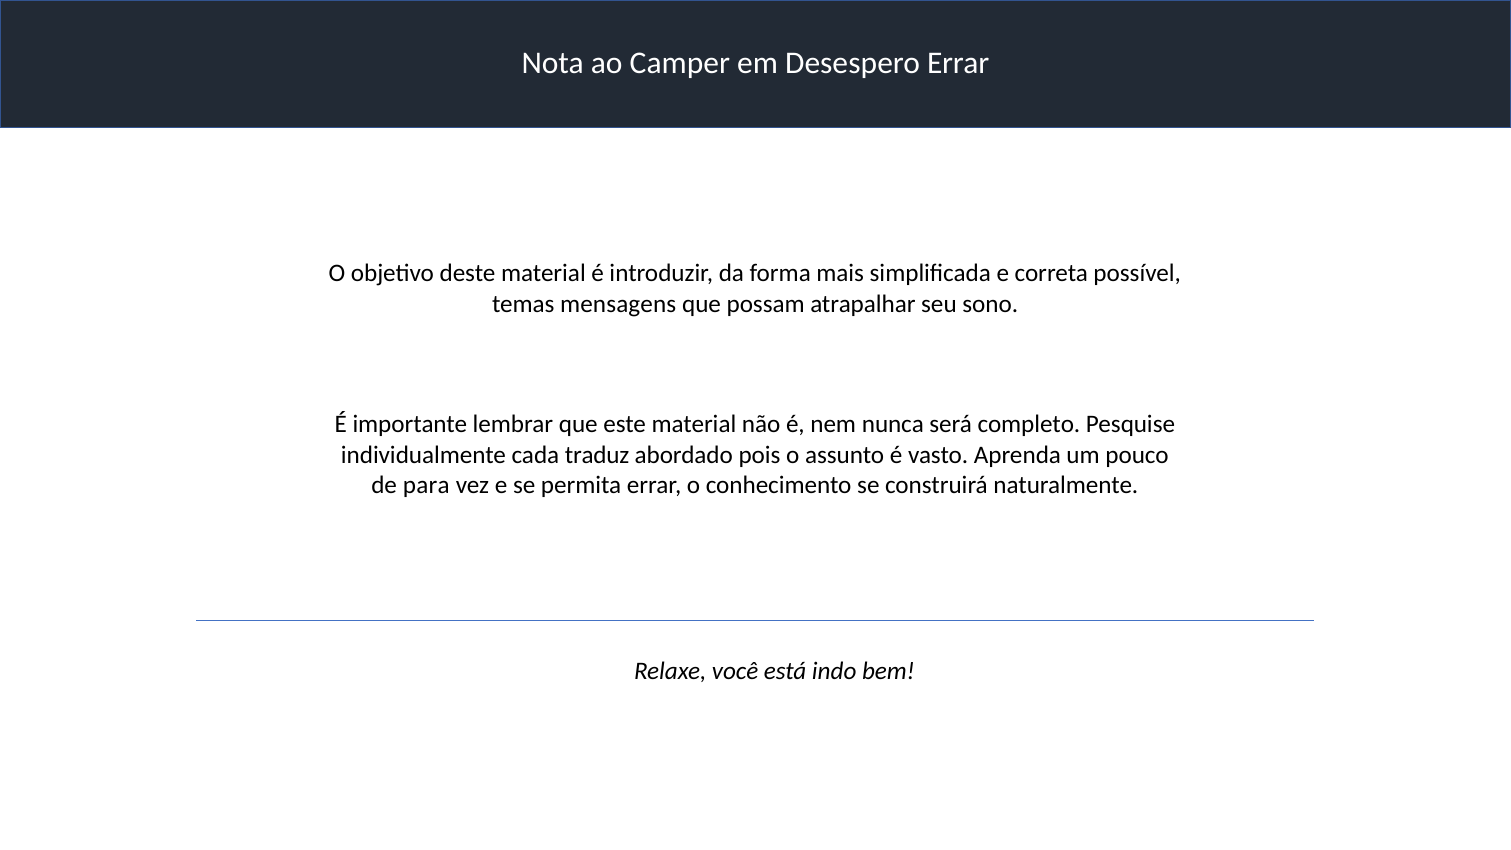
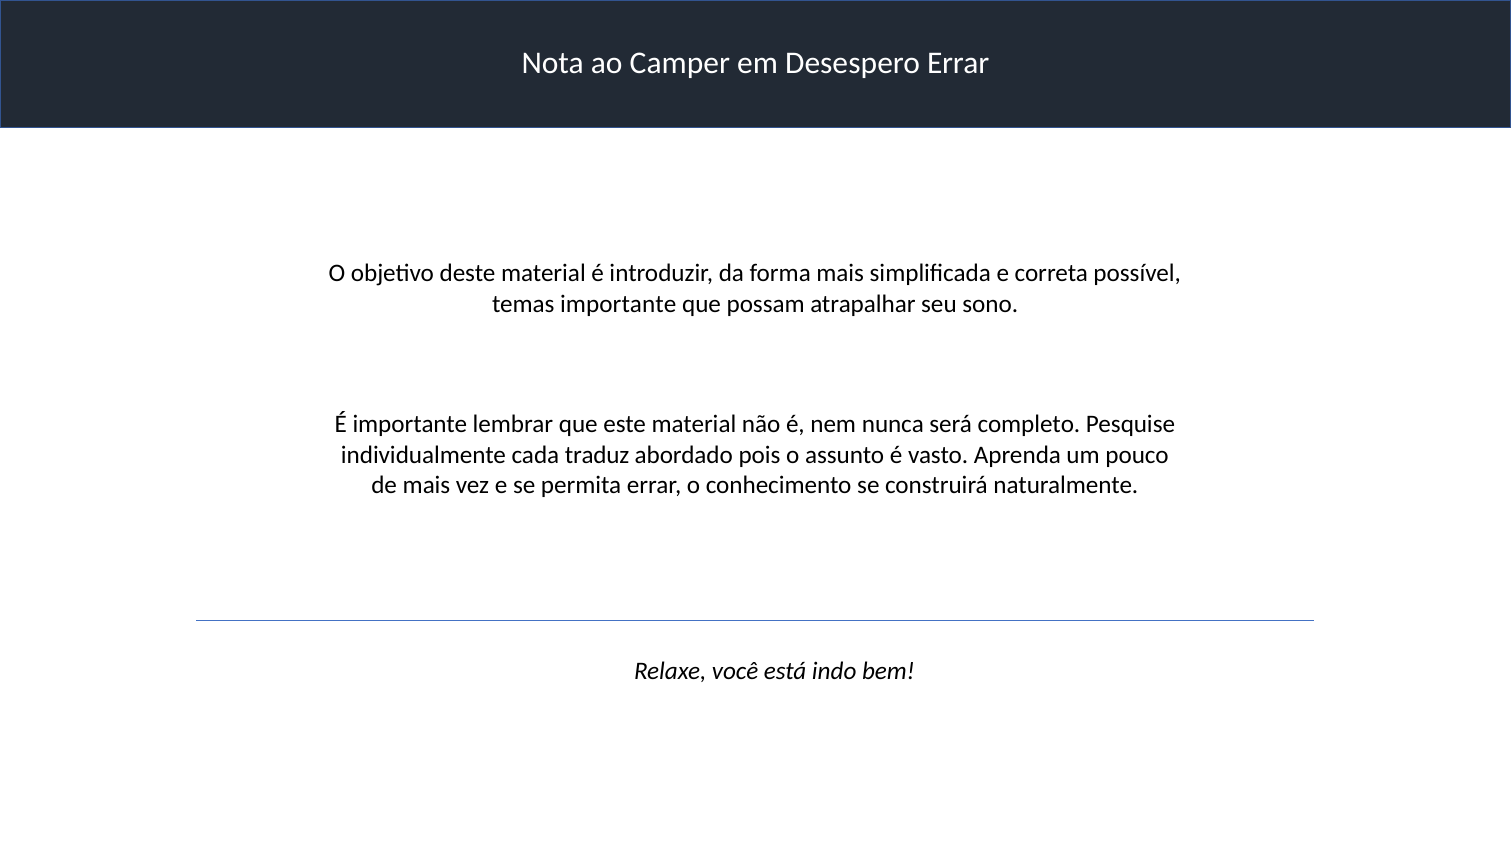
temas mensagens: mensagens -> importante (618, 304)
de para: para -> mais (427, 485)
